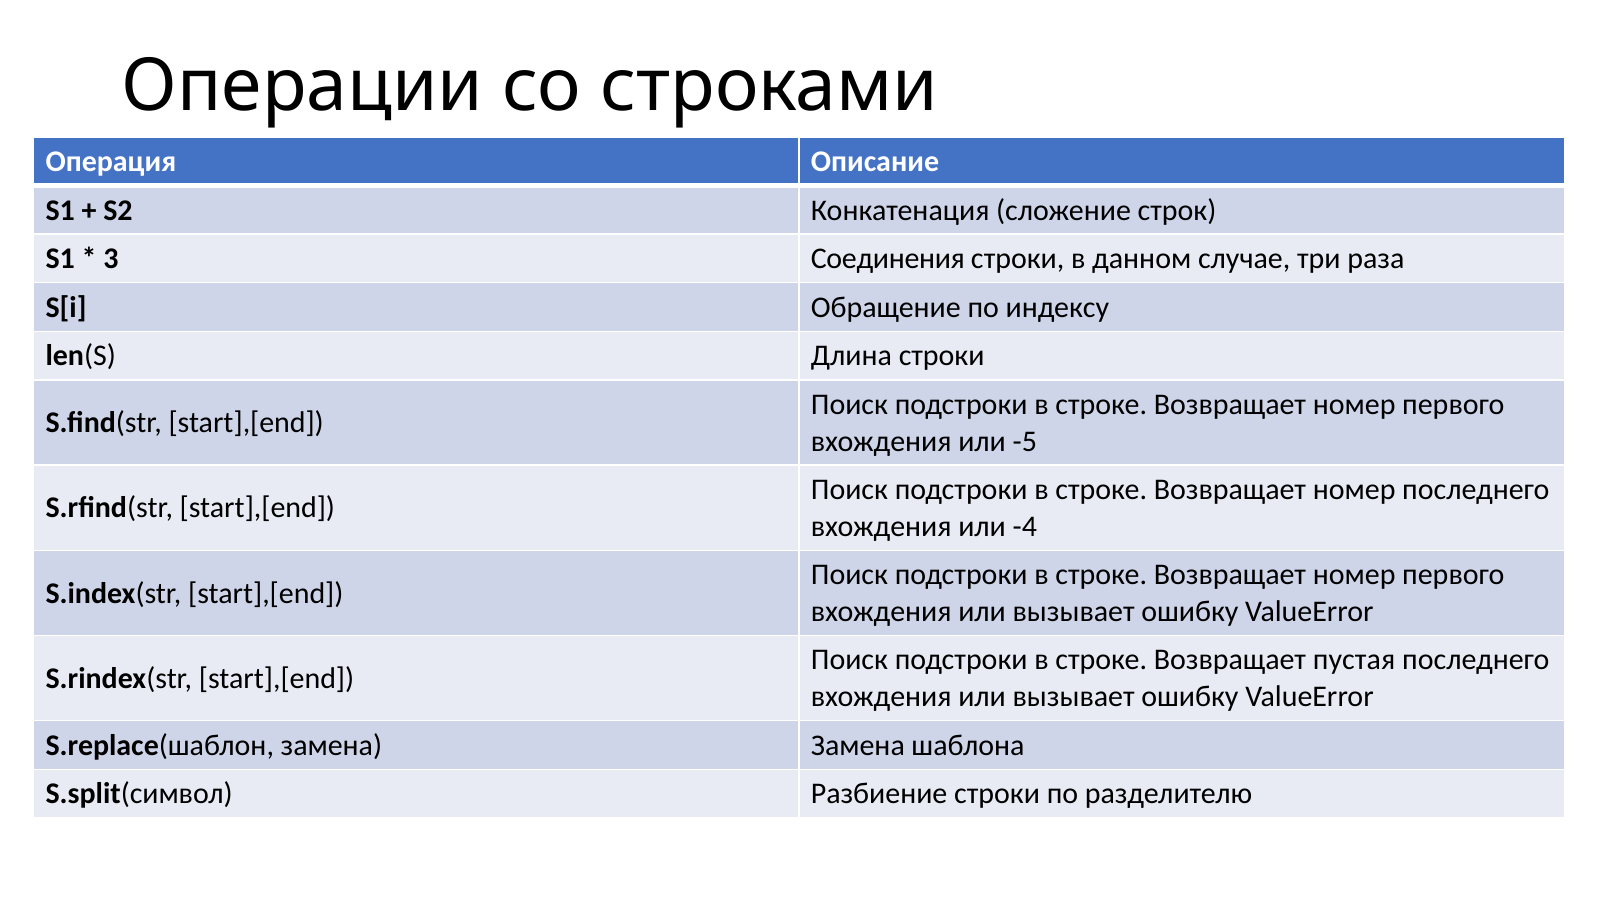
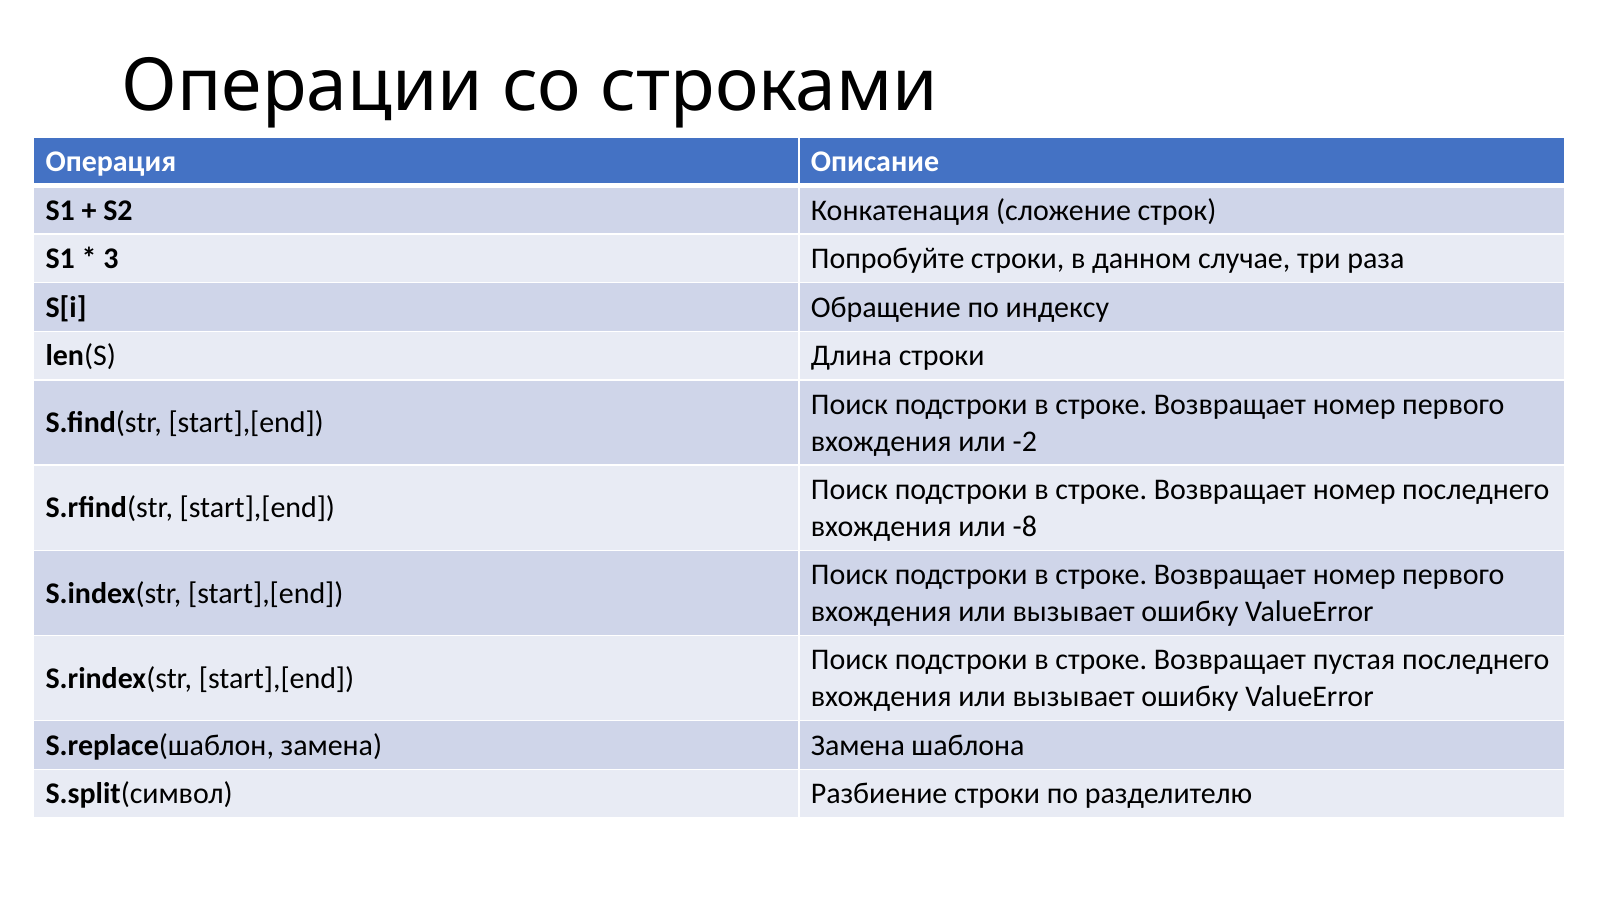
Соединения: Соединения -> Попробуйте (888, 259)
-5: -5 -> -2 (1025, 441)
-4: -4 -> -8 (1025, 526)
